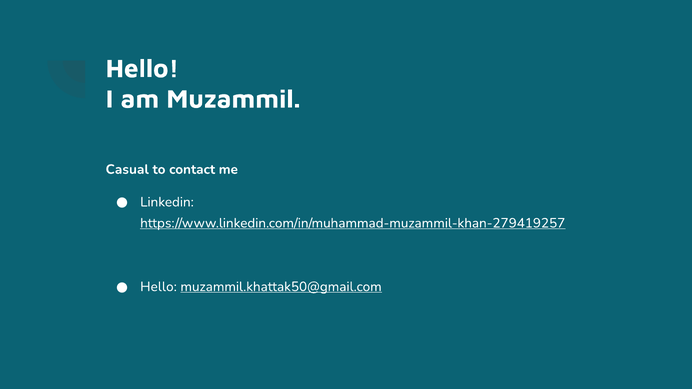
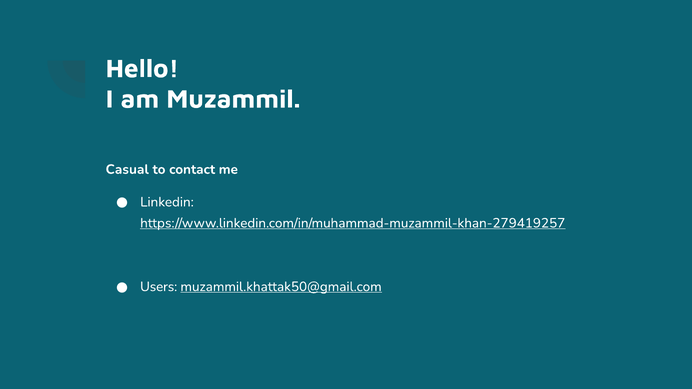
Hello: Hello -> Users (159, 287)
